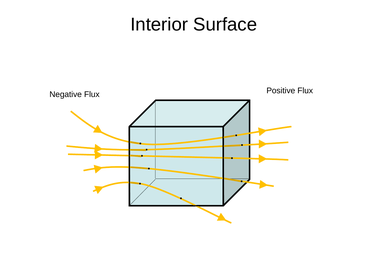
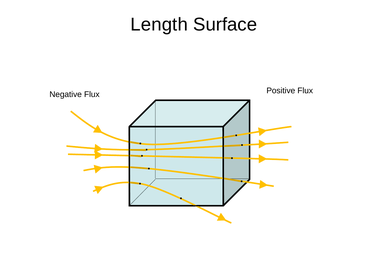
Interior: Interior -> Length (159, 24)
